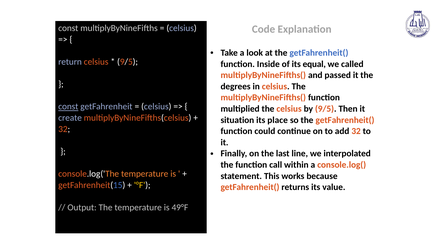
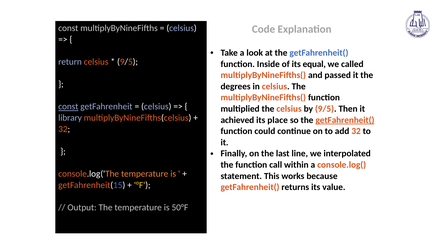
create: create -> library (70, 118)
situation: situation -> achieved (237, 120)
getFahrenheit( underline: none -> present (345, 120)
49°F: 49°F -> 50°F (180, 208)
